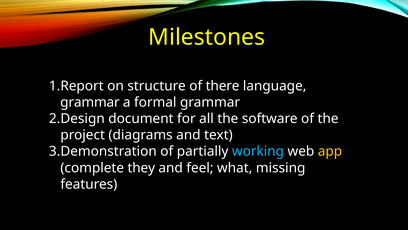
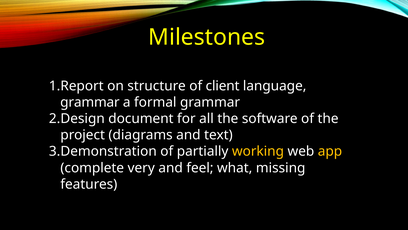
there: there -> client (223, 86)
working colour: light blue -> yellow (258, 151)
they: they -> very (141, 167)
